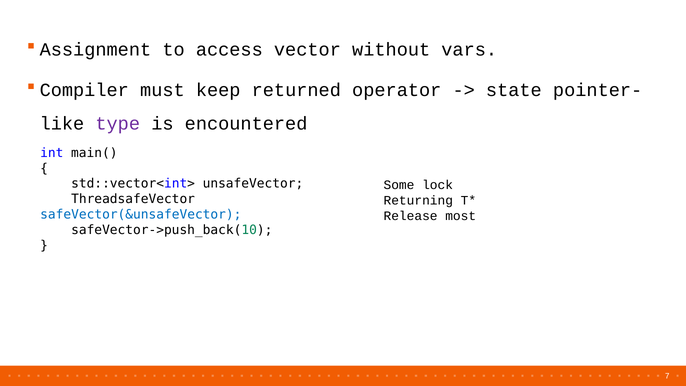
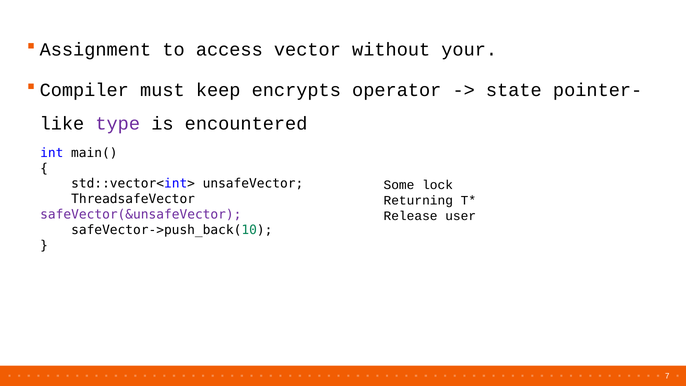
vars: vars -> your (469, 50)
returned: returned -> encrypts (296, 90)
safeVector(&unsafeVector colour: blue -> purple (141, 215)
most: most -> user (461, 216)
